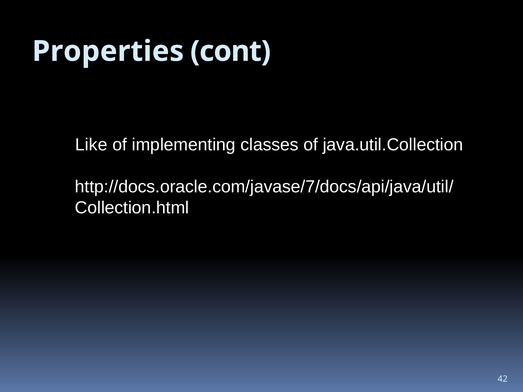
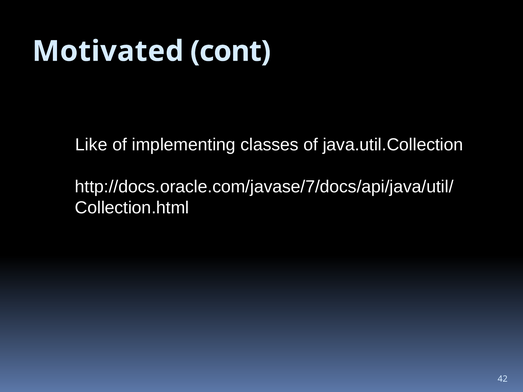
Properties: Properties -> Motivated (108, 51)
